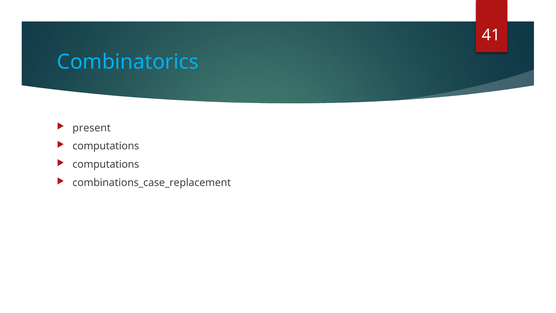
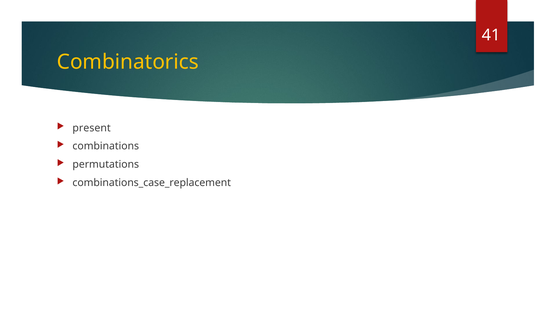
Combinatorics colour: light blue -> yellow (128, 62)
computations: computations -> combinations (106, 146)
computations: computations -> permutations (106, 164)
